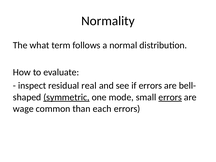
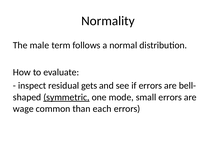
what: what -> male (39, 45)
real: real -> gets (89, 86)
errors underline: present -> none (170, 97)
